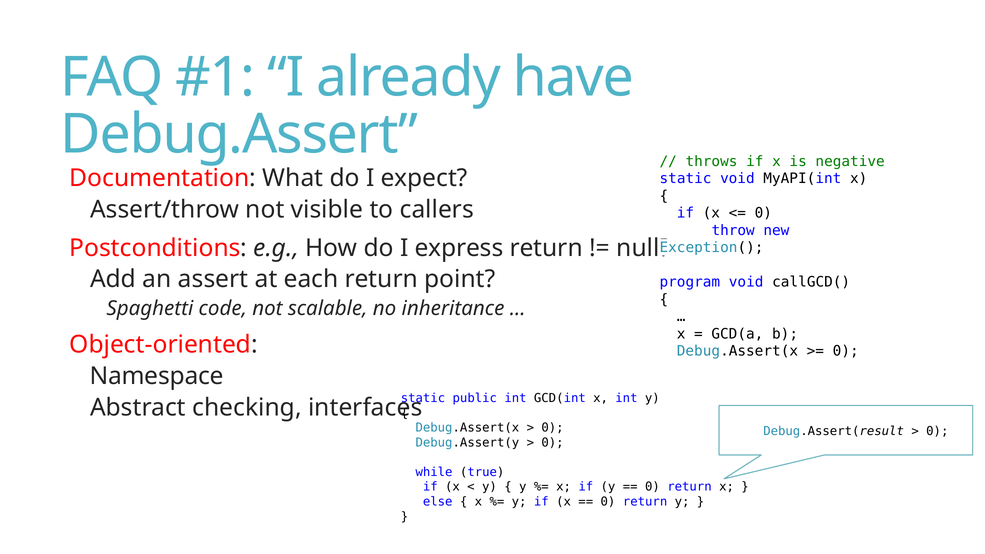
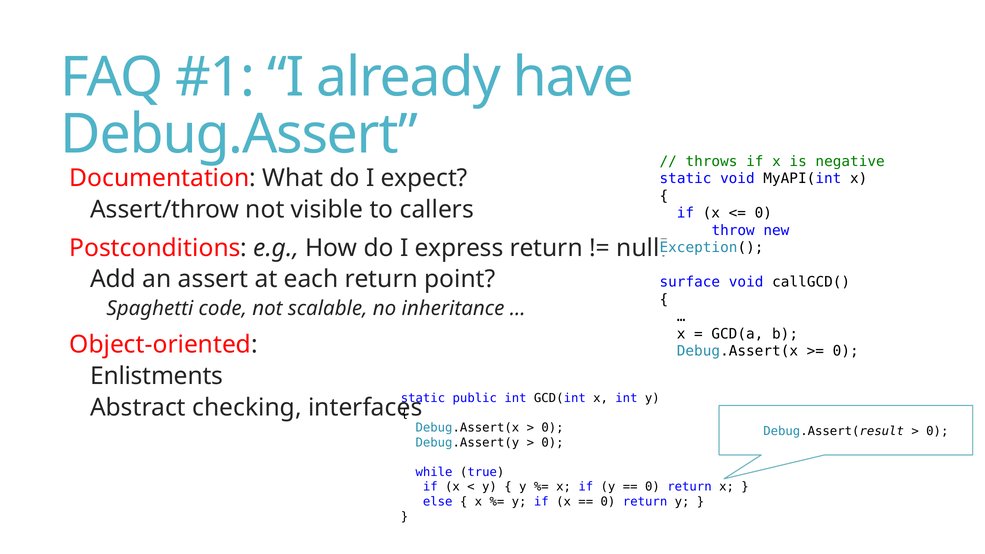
program: program -> surface (690, 282)
Namespace: Namespace -> Enlistments (157, 376)
